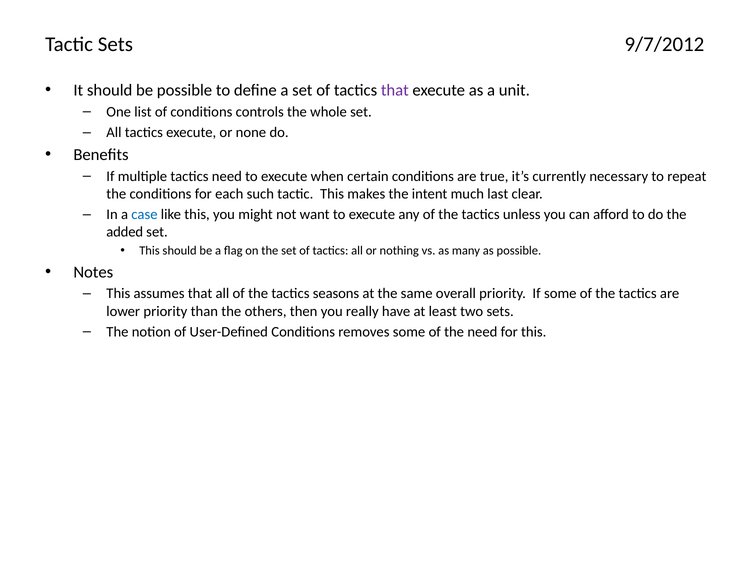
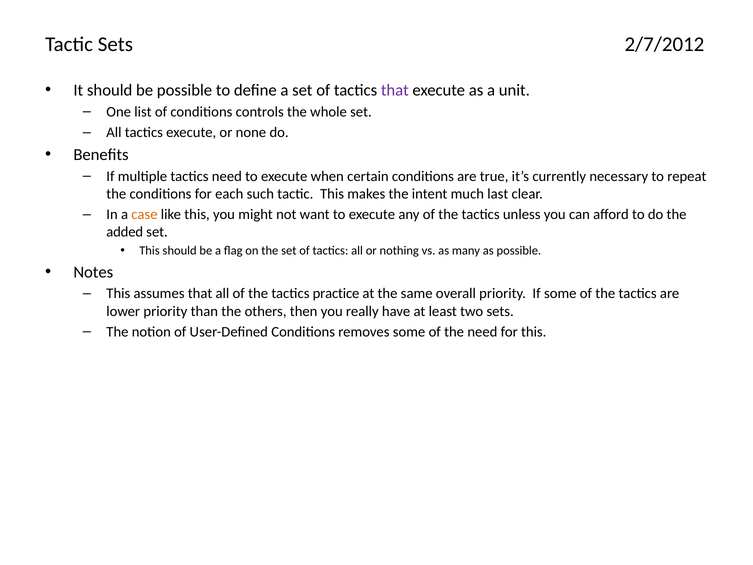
9/7/2012: 9/7/2012 -> 2/7/2012 (664, 44)
case colour: blue -> orange (144, 214)
seasons: seasons -> practice (336, 294)
